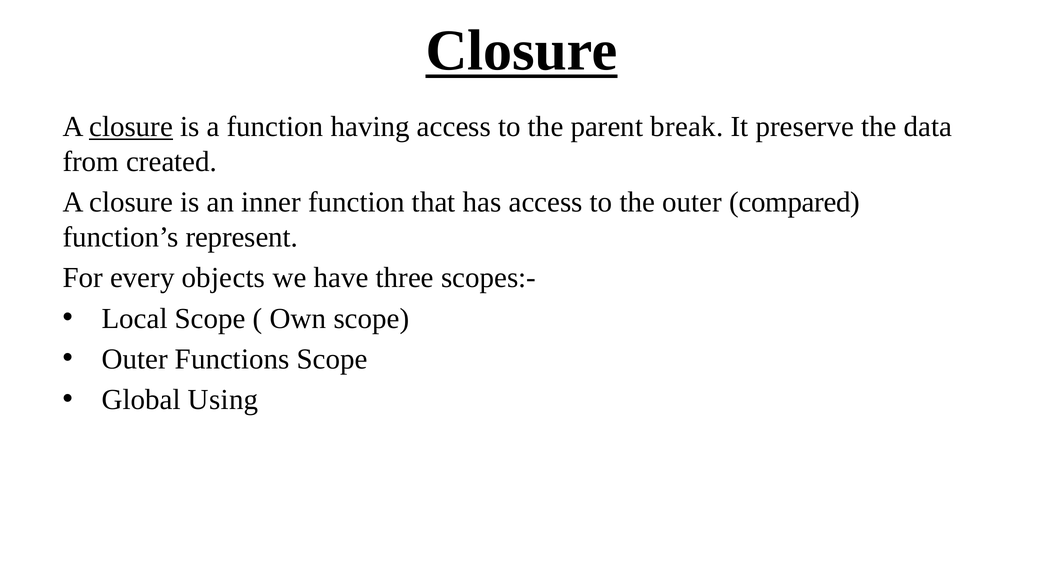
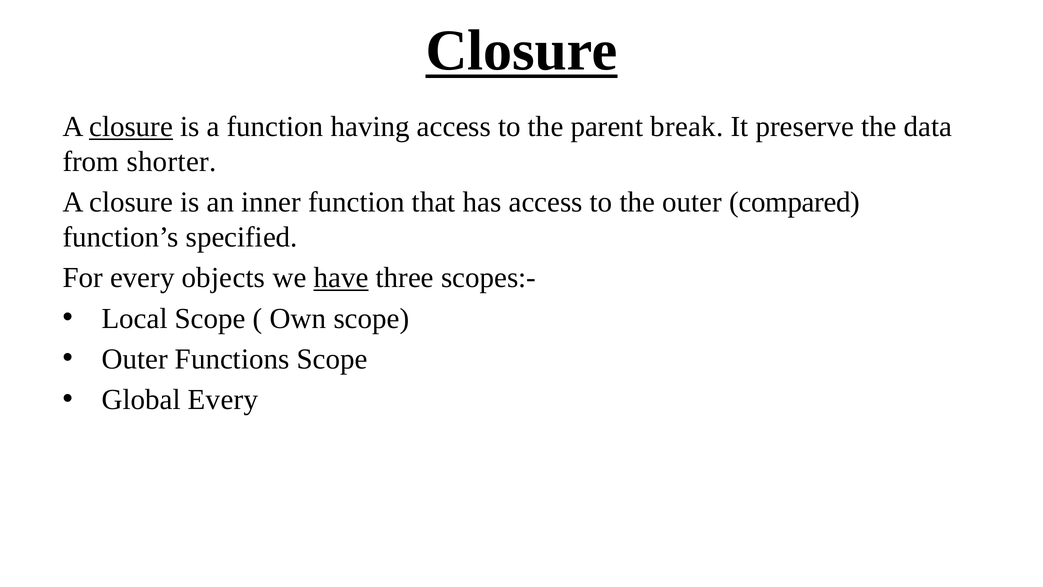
created: created -> shorter (171, 162)
represent: represent -> specified (242, 237)
have underline: none -> present (341, 278)
Global Using: Using -> Every (223, 400)
